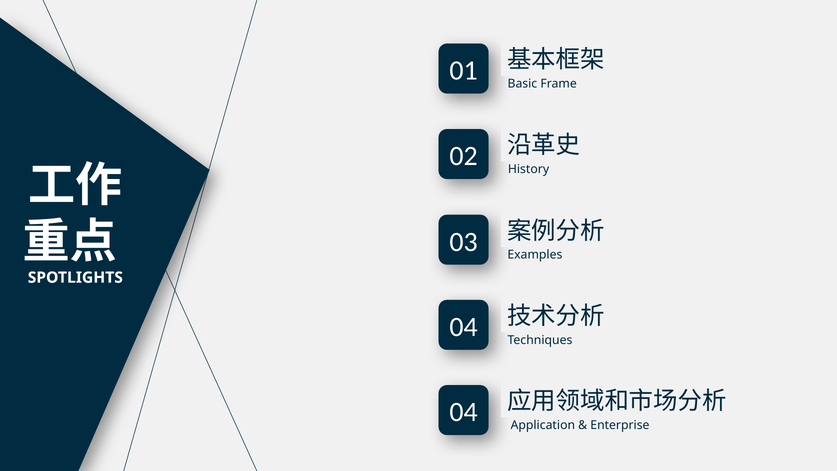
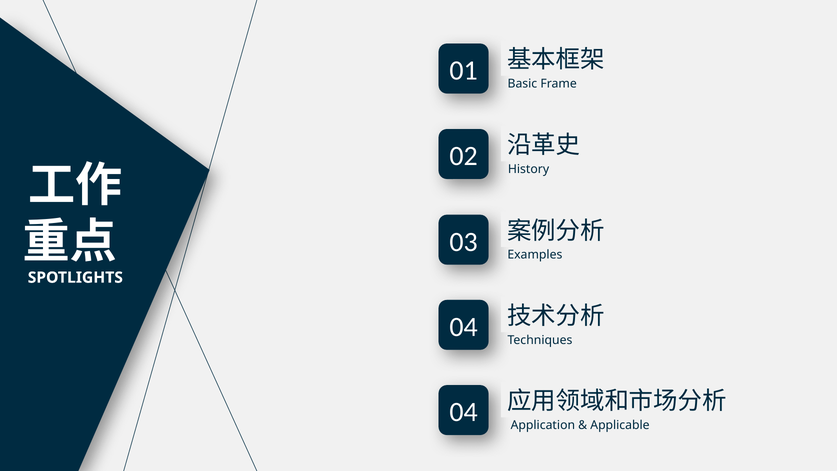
Enterprise: Enterprise -> Applicable (620, 425)
